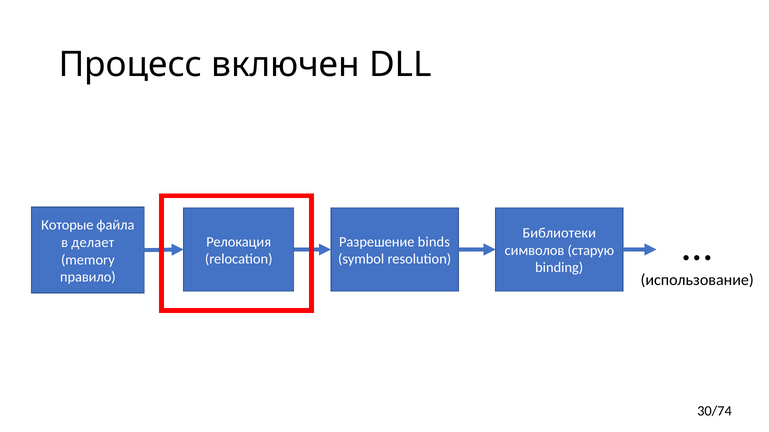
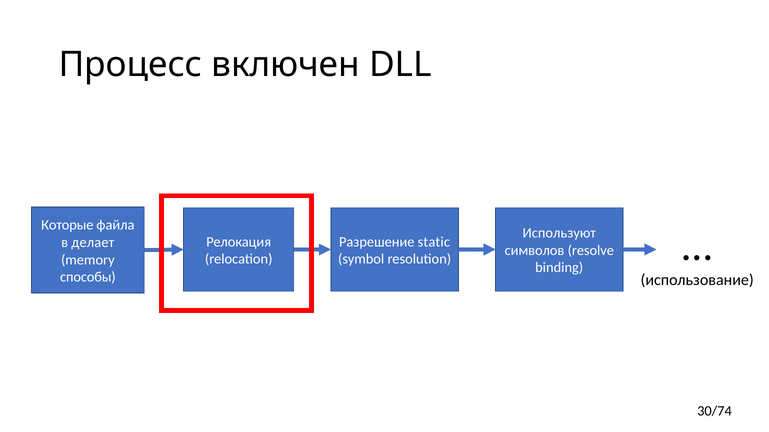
Библиотеки: Библиотеки -> Используют (559, 233)
binds: binds -> static (434, 242)
старую: старую -> resolve (591, 251)
правило: правило -> способы (88, 277)
